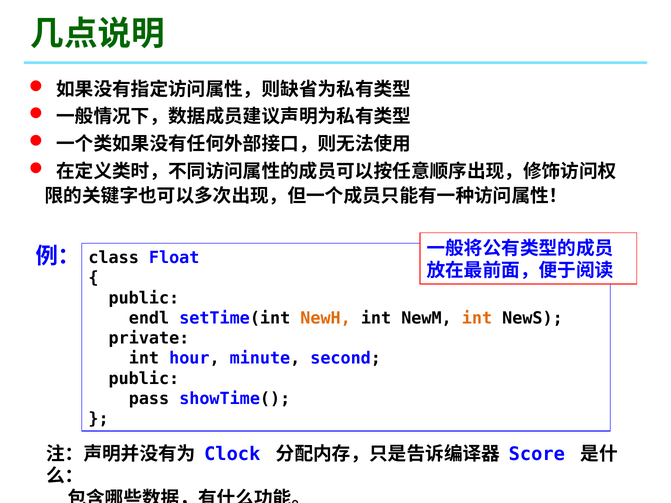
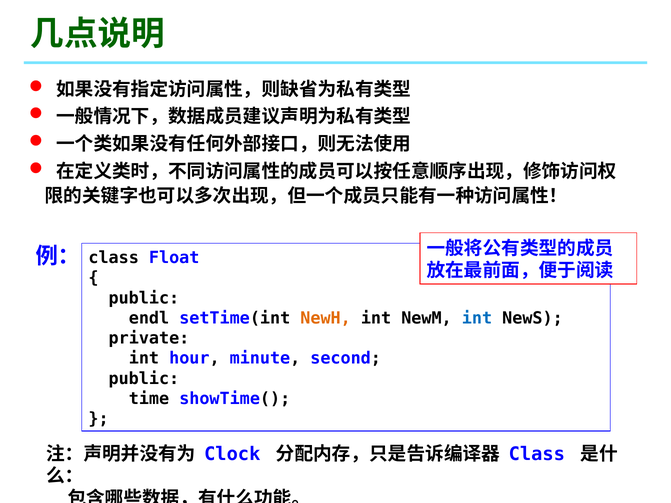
int colour: orange -> blue (477, 318)
pass: pass -> time (149, 399)
Score: Score -> Class (537, 454)
